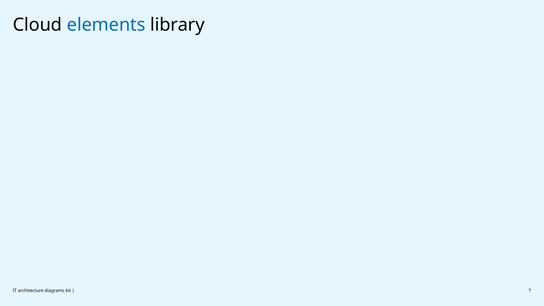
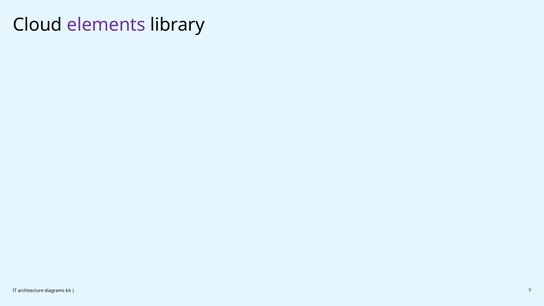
elements colour: blue -> purple (106, 25)
